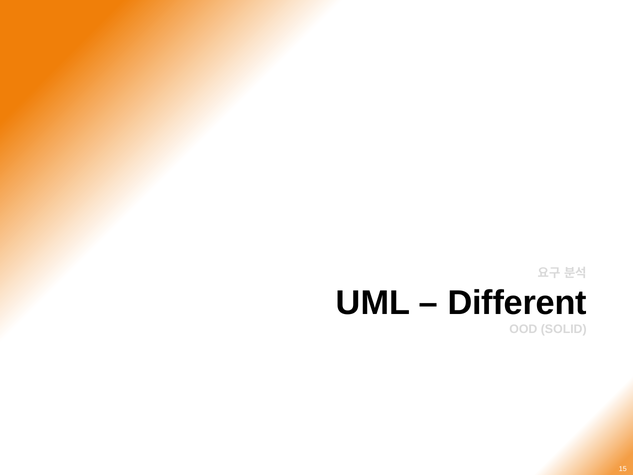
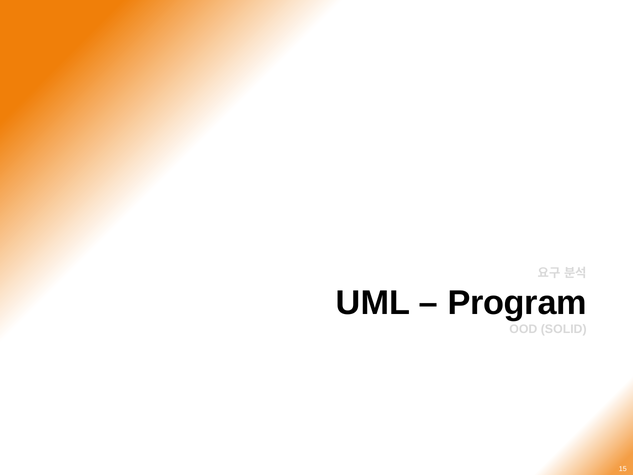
Different: Different -> Program (517, 303)
